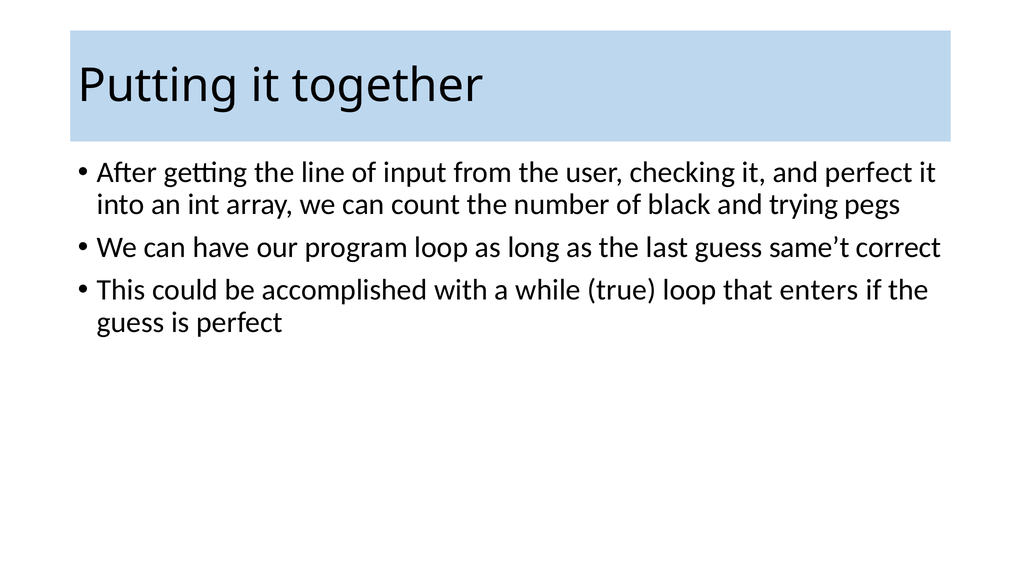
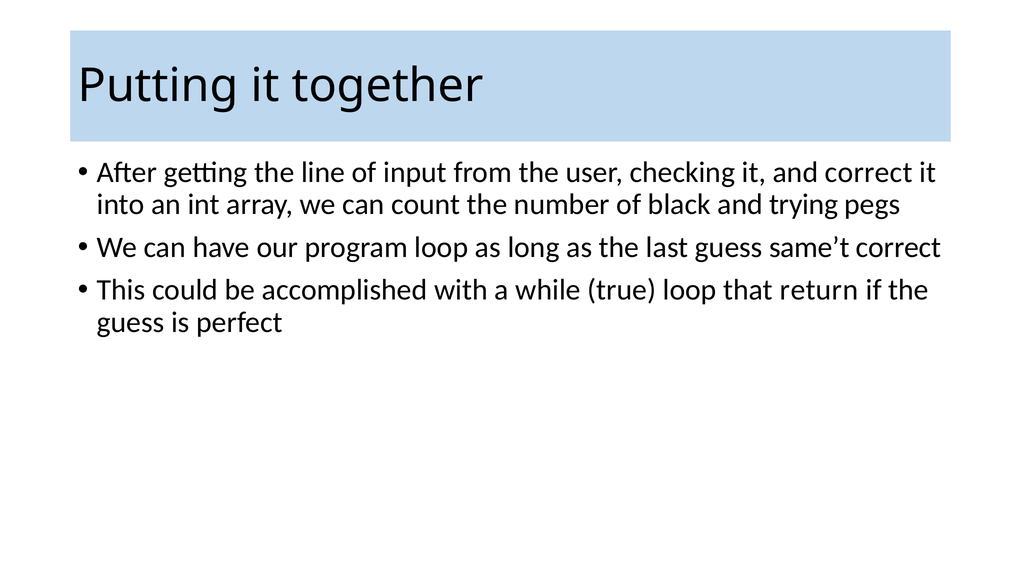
and perfect: perfect -> correct (869, 173)
enters: enters -> return (819, 290)
